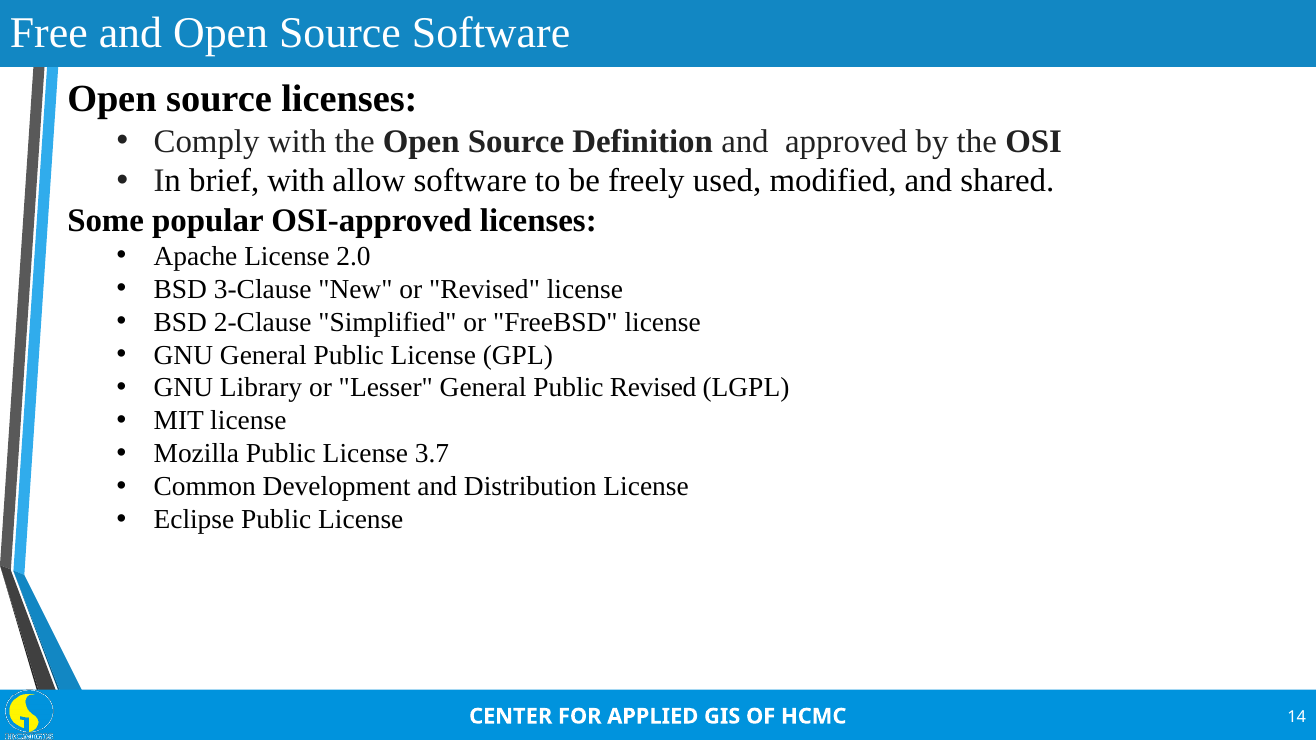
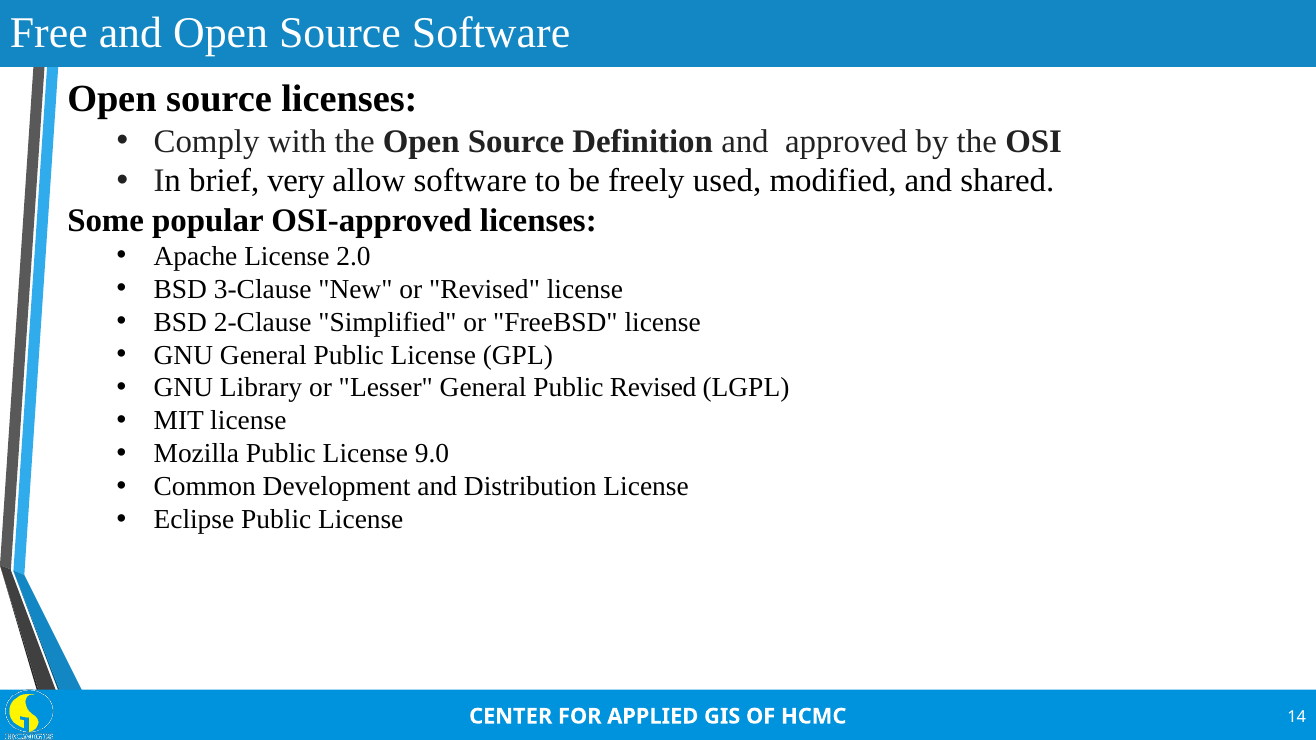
brief with: with -> very (296, 181)
3.7: 3.7 -> 9.0 (432, 454)
